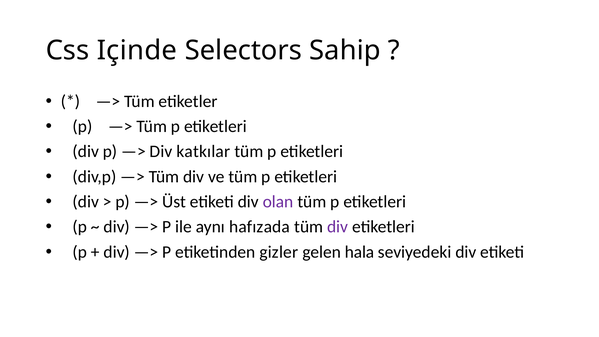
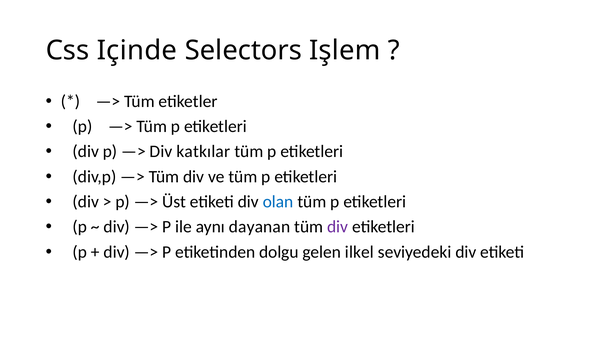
Sahip: Sahip -> Işlem (345, 50)
olan colour: purple -> blue (278, 202)
hafızada: hafızada -> dayanan (260, 227)
gizler: gizler -> dolgu (279, 252)
hala: hala -> ilkel (359, 252)
